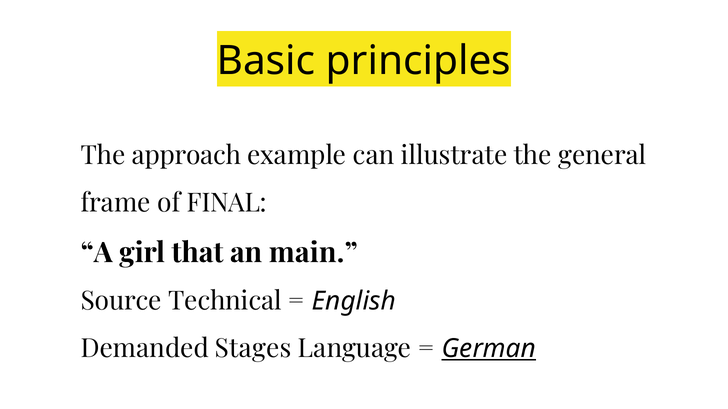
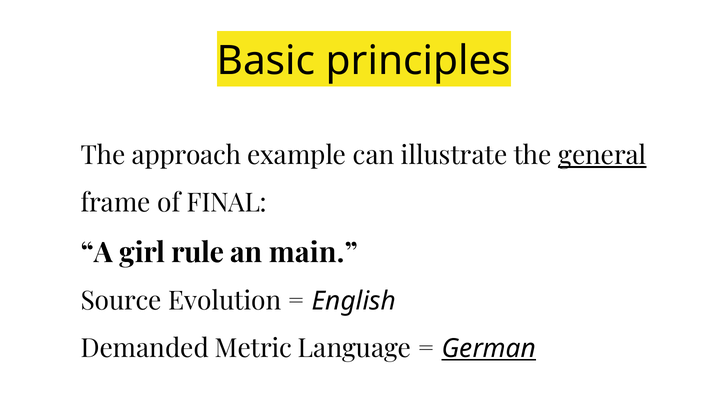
general underline: none -> present (602, 156)
that: that -> rule (198, 253)
Technical: Technical -> Evolution (225, 302)
Stages: Stages -> Metric (253, 349)
